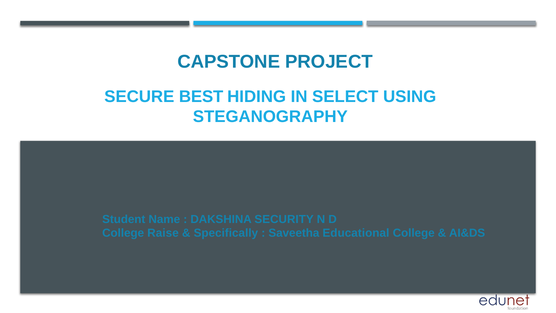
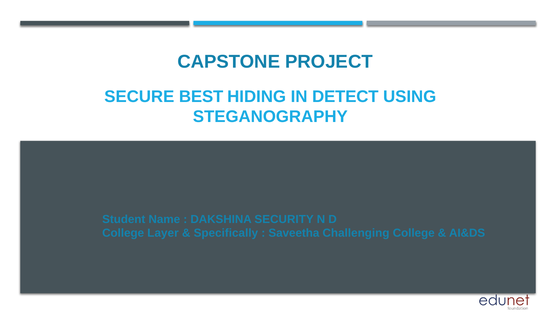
SELECT: SELECT -> DETECT (345, 96)
Raise: Raise -> Layer (163, 233)
Educational: Educational -> Challenging (356, 233)
